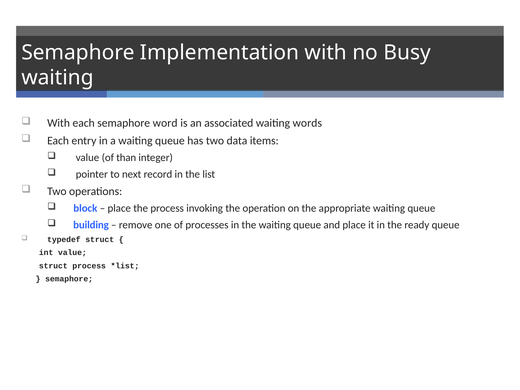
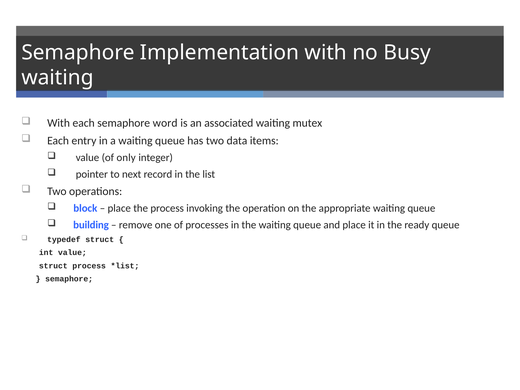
words: words -> mutex (307, 123)
than: than -> only (126, 158)
